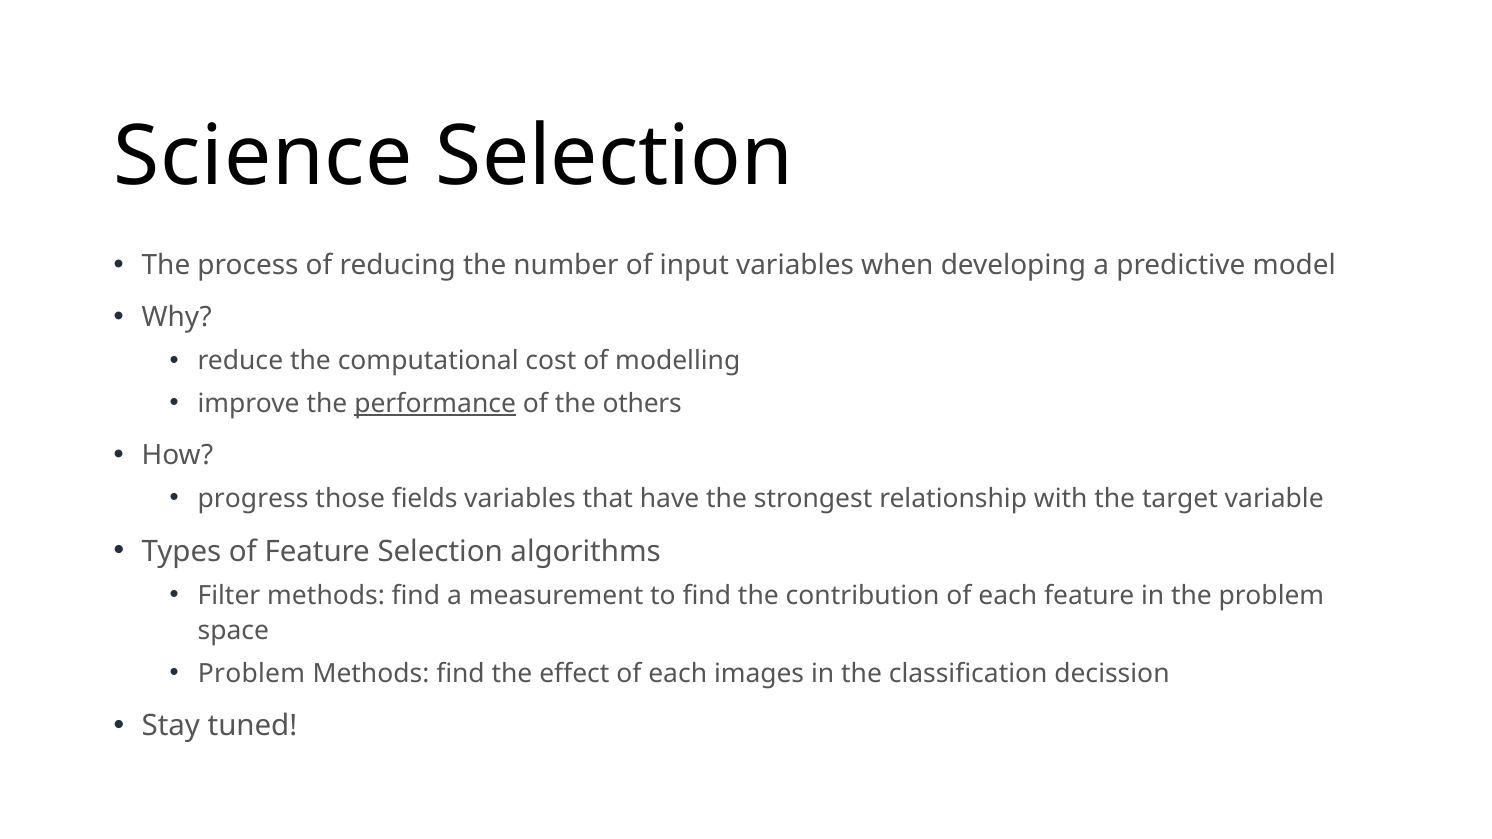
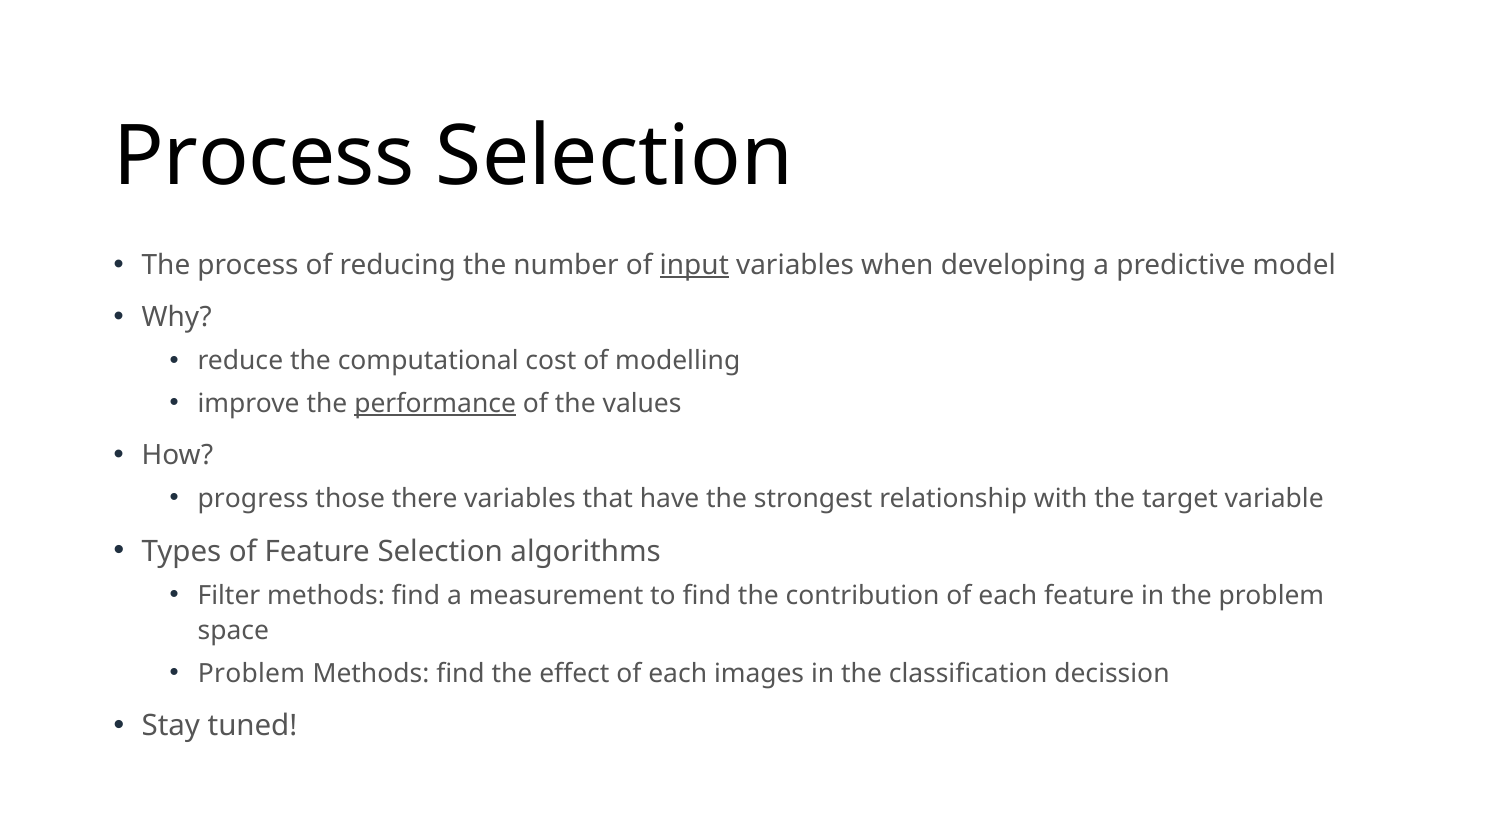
Science: Science -> Process (264, 157)
input underline: none -> present (694, 265)
others: others -> values (642, 404)
fields: fields -> there (425, 499)
